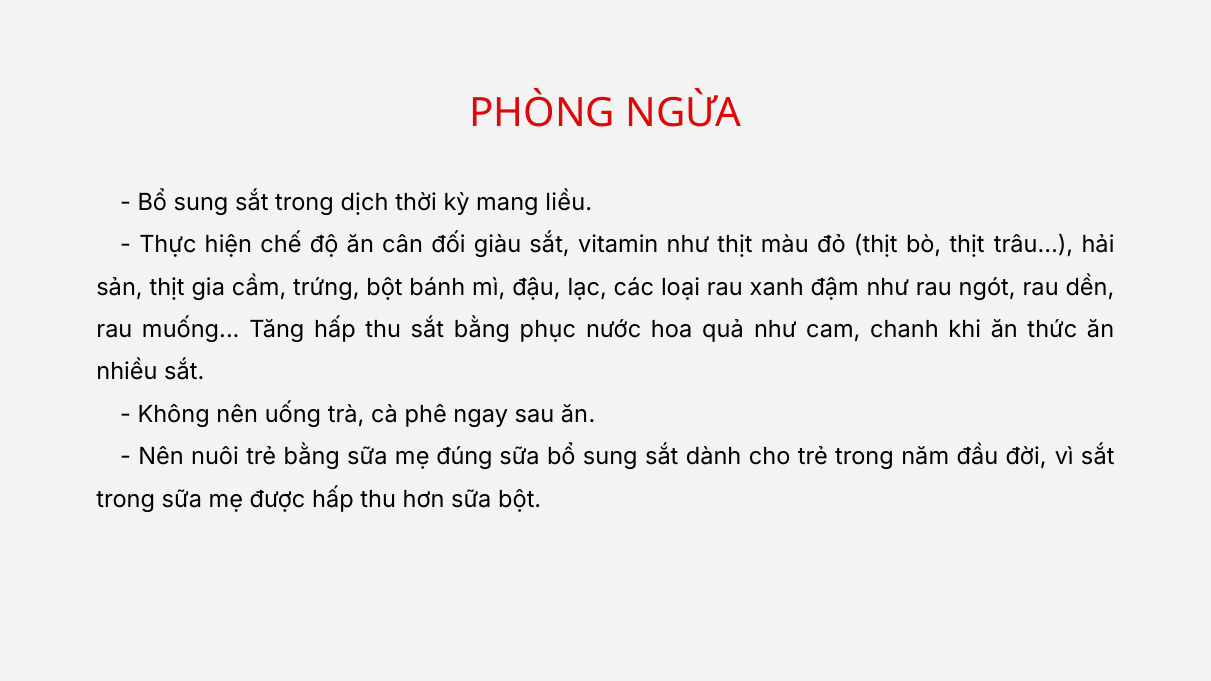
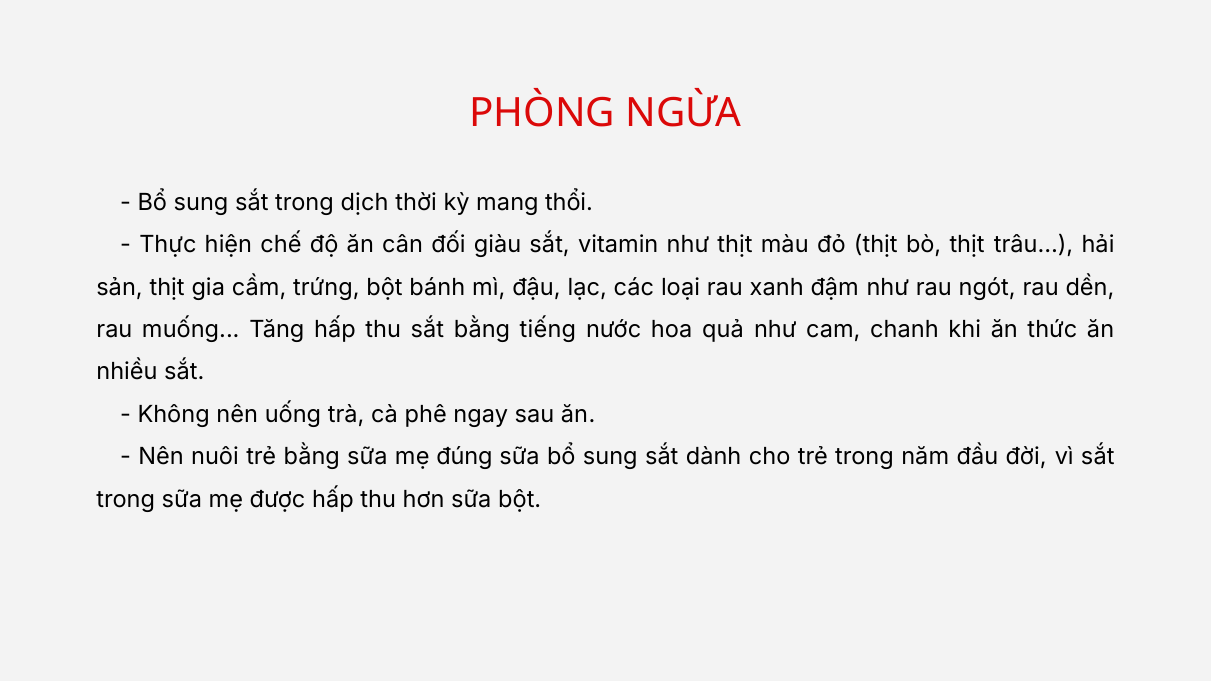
liều: liều -> thổi (569, 203)
phục: phục -> tiếng (548, 330)
